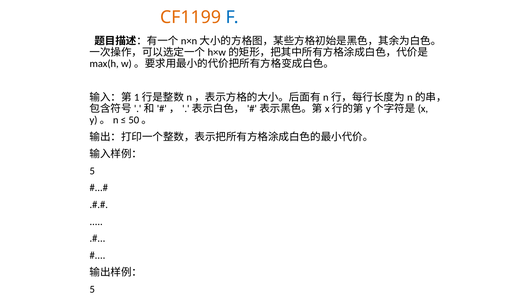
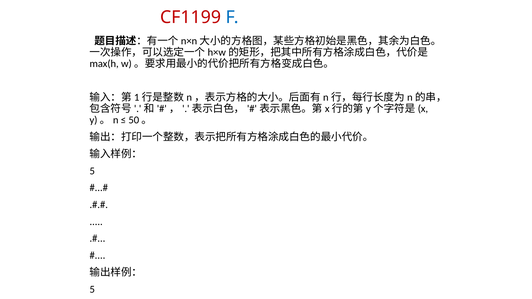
CF1199 colour: orange -> red (191, 17)
